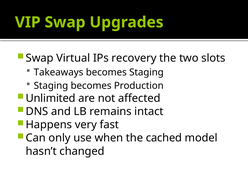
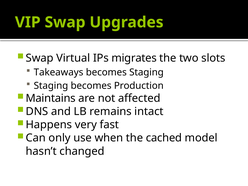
recovery: recovery -> migrates (134, 58)
Unlimited: Unlimited -> Maintains (51, 98)
